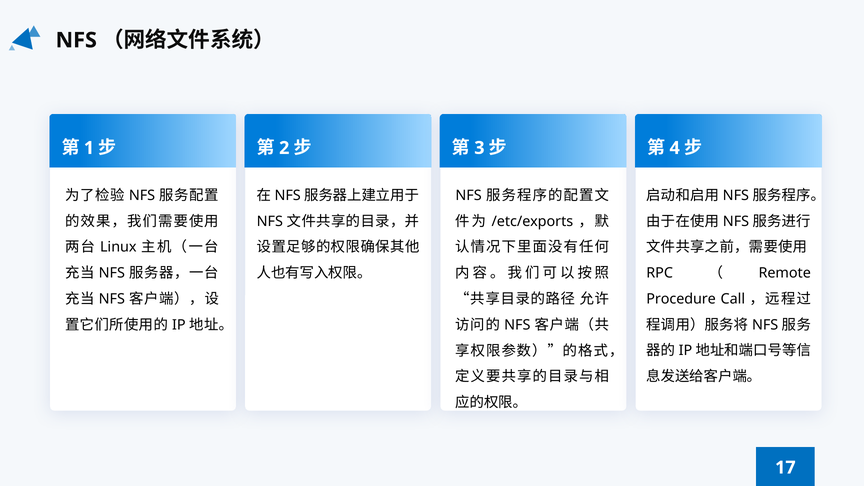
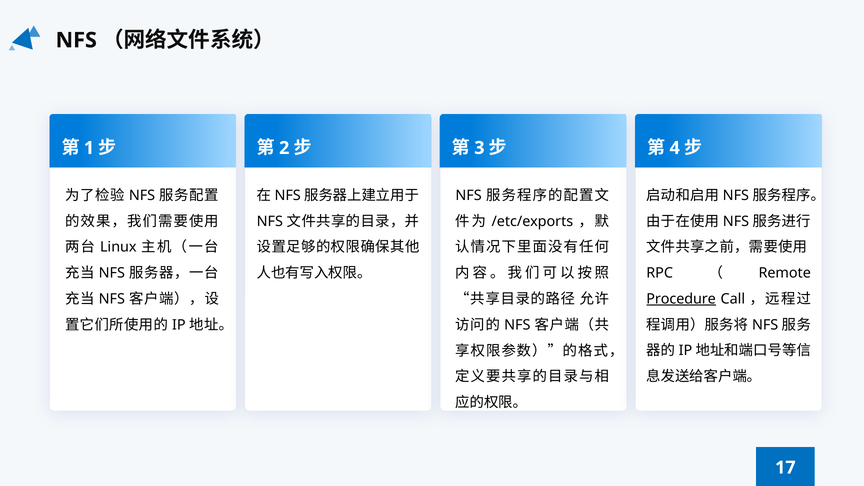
Procedure underline: none -> present (681, 299)
